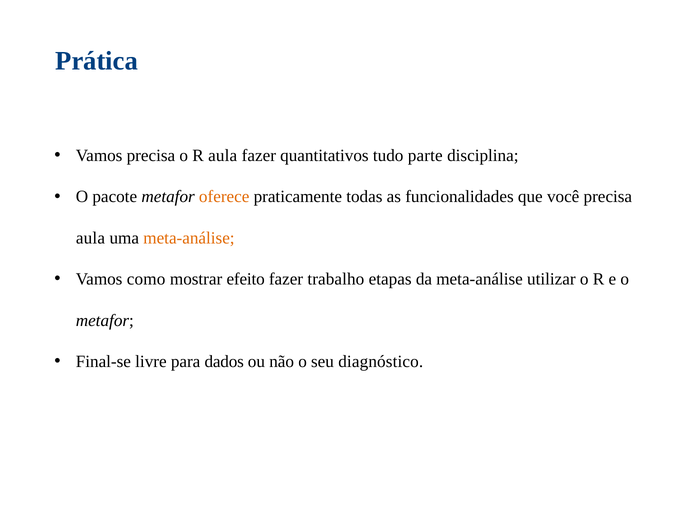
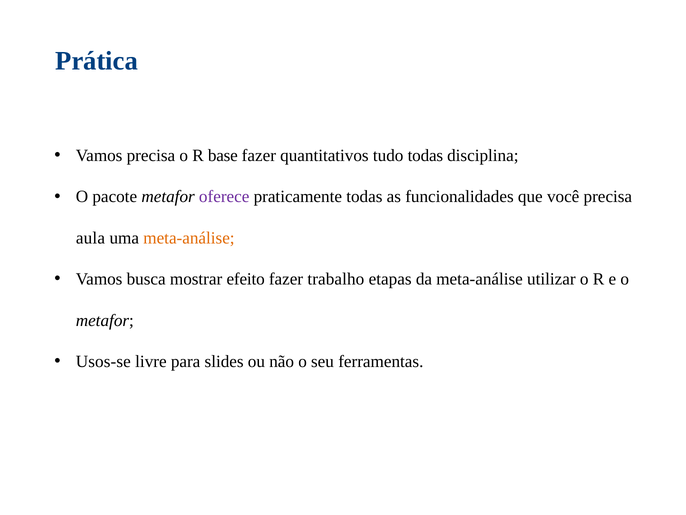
R aula: aula -> base (223, 155)
tudo parte: parte -> todas (425, 155)
oferece colour: orange -> purple (224, 197)
como: como -> busca (146, 279)
Final-se: Final-se -> Usos-se (103, 361)
dados: dados -> slides (224, 361)
diagnóstico: diagnóstico -> ferramentas (381, 361)
